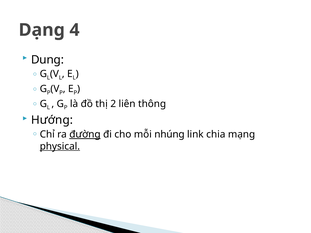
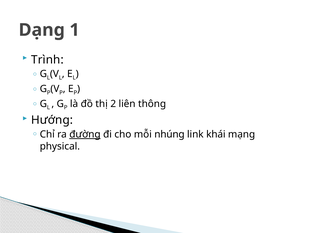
4: 4 -> 1 (75, 30)
Dung: Dung -> Trình (47, 60)
chia: chia -> khái (216, 135)
physical underline: present -> none (60, 146)
